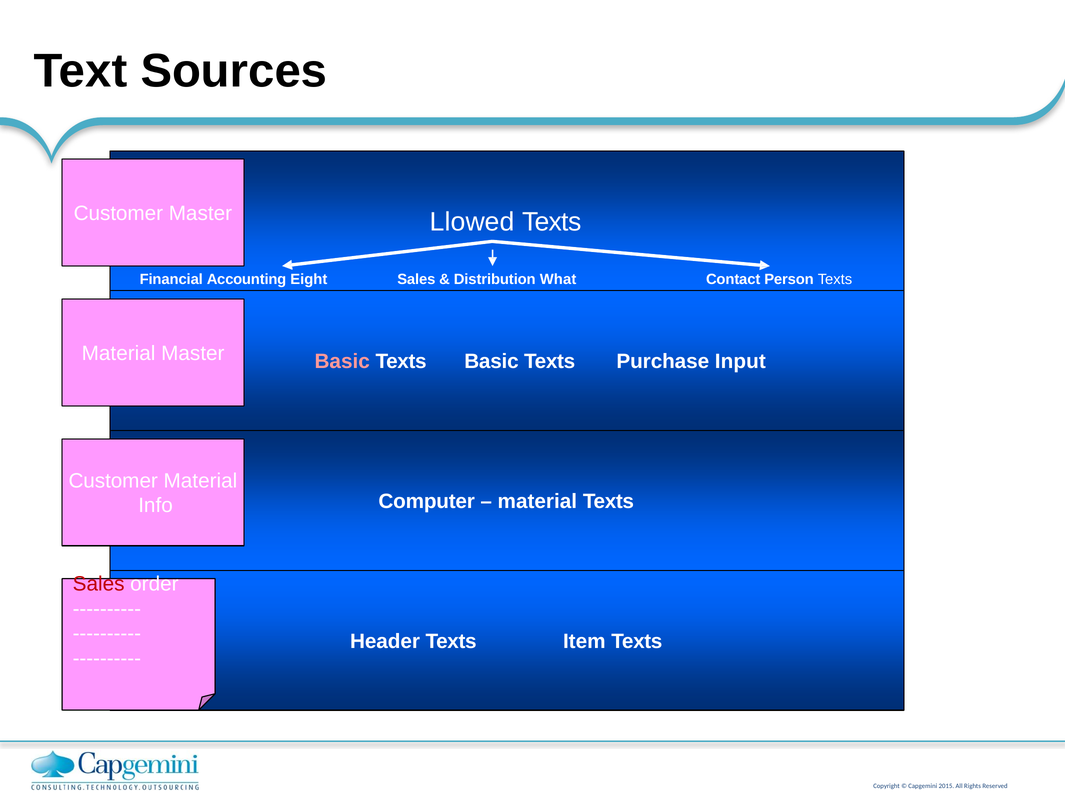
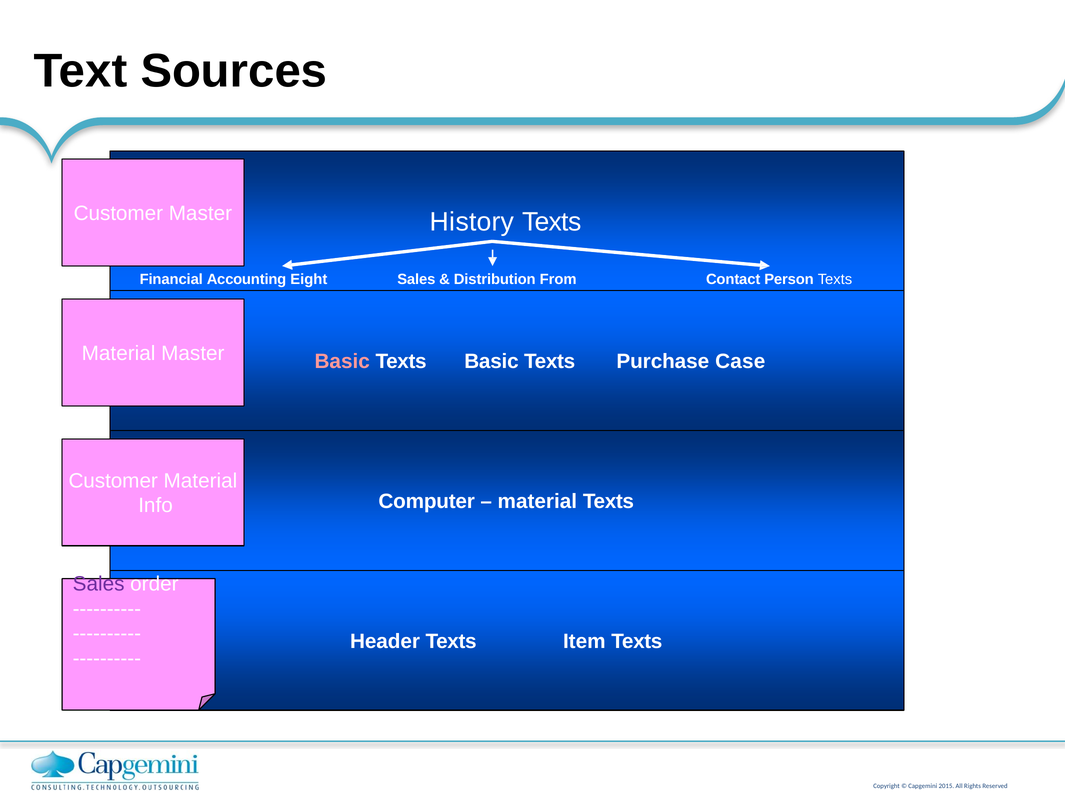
Llowed: Llowed -> History (472, 222)
What: What -> From (558, 279)
Input: Input -> Case (740, 361)
Sales colour: red -> purple (99, 584)
